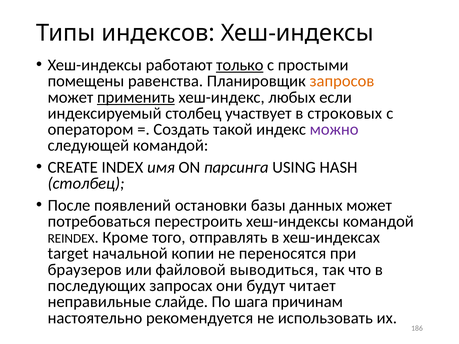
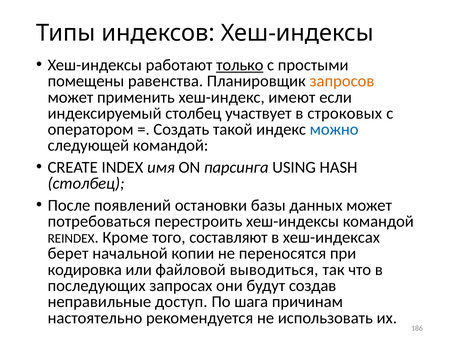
применить underline: present -> none (136, 97)
любых: любых -> имеют (292, 97)
можно colour: purple -> blue (334, 130)
отправлять: отправлять -> составляют (228, 238)
target: target -> берет (68, 254)
браузеров: браузеров -> кодировка (85, 270)
читает: читает -> создав (313, 286)
слайде: слайде -> доступ (181, 302)
